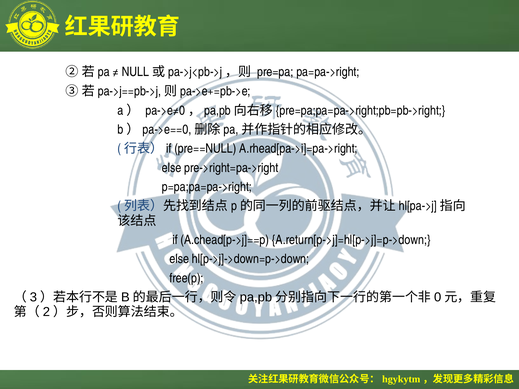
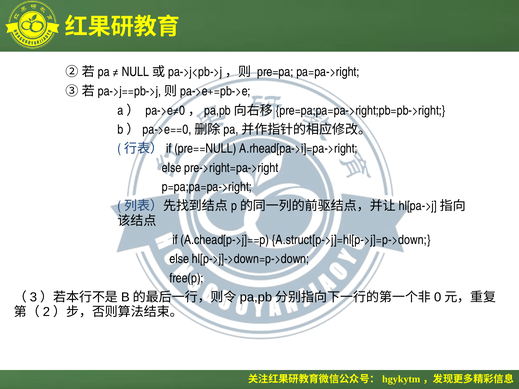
A.return[p->j]=hl[p->j]=p->down: A.return[p->j]=hl[p->j]=p->down -> A.struct[p->j]=hl[p->j]=p->down (351, 240)
